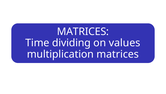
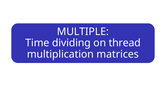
MATRICES: MATRICES -> MULTIPLE (83, 31)
values: values -> thread (125, 43)
